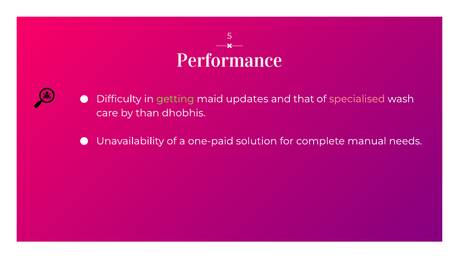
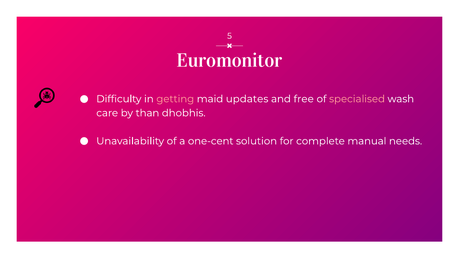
Performance: Performance -> Euromonitor (230, 61)
getting colour: light green -> pink (175, 99)
that: that -> free (304, 99)
one-paid: one-paid -> one-cent (211, 141)
